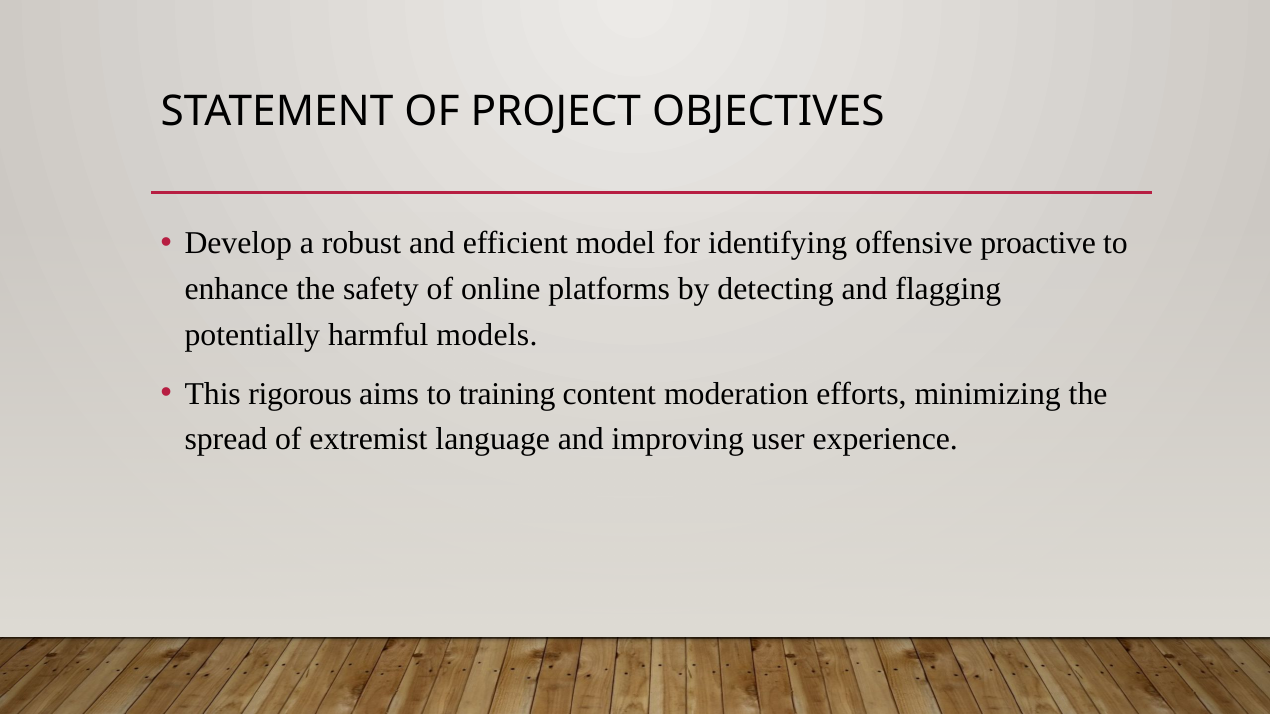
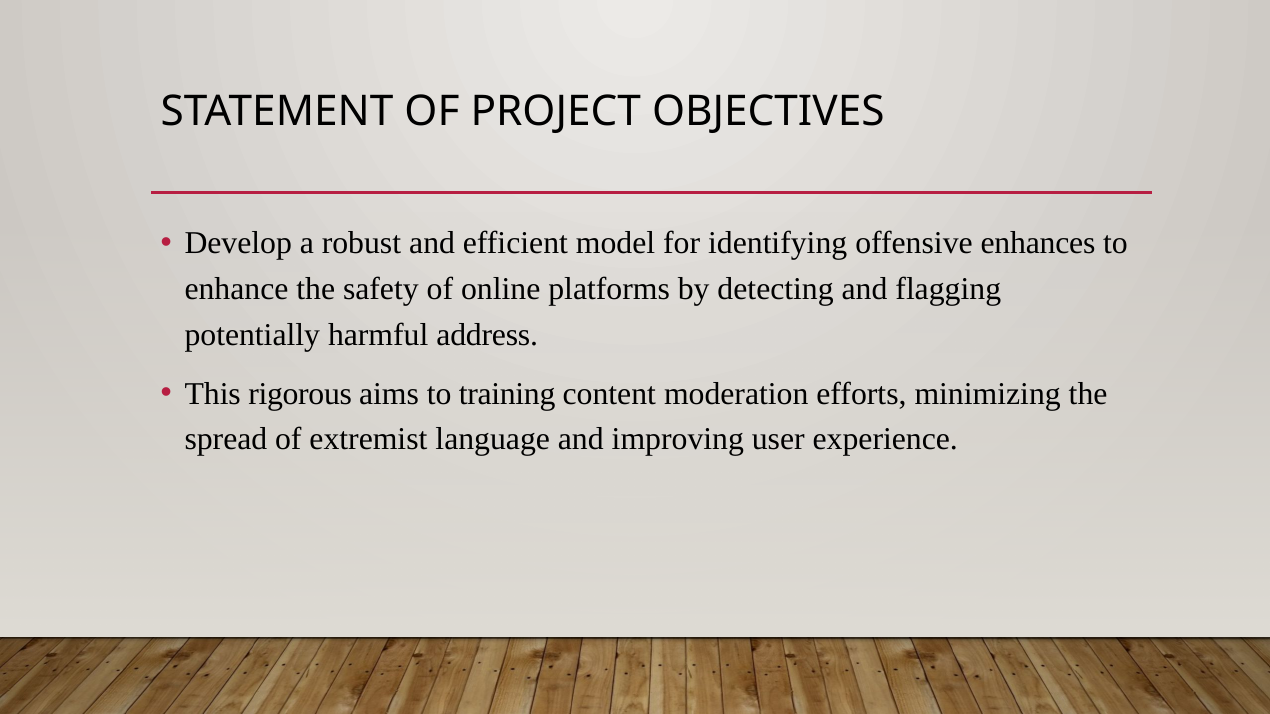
proactive: proactive -> enhances (1038, 244)
models: models -> address (487, 335)
